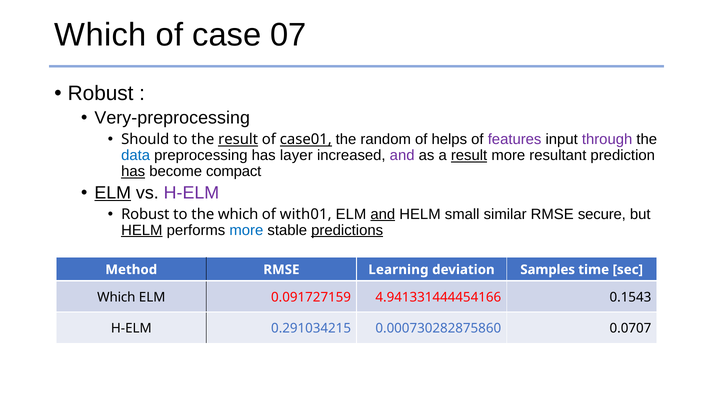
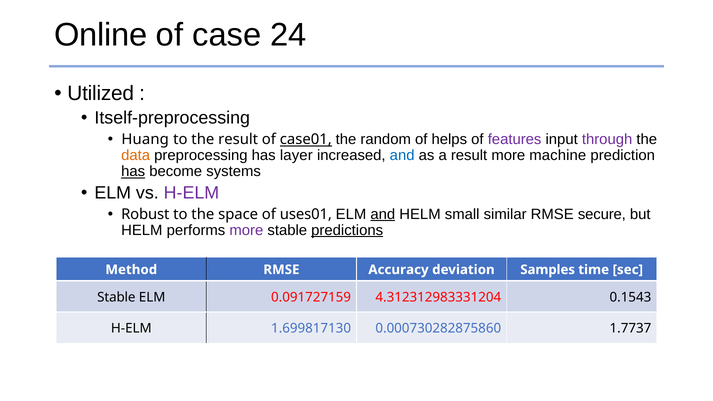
Which: Which -> Online (101, 35)
07: 07 -> 24 (288, 35)
Robust: Robust -> Utilized (101, 94)
Very-preprocessing: Very-preprocessing -> Itself-preprocessing (172, 118)
Should: Should -> Huang (145, 139)
result underline: present -> none (238, 139)
data colour: blue -> orange (136, 156)
and colour: purple -> blue (402, 156)
result underline: present -> none (469, 156)
resultant: resultant -> machine (558, 156)
compact: compact -> systems (234, 172)
ELM underline: present -> none (113, 193)
the which: which -> space (238, 214)
with01: with01 -> uses01 (306, 214)
HELM underline: present -> none (142, 230)
more colour: blue -> purple (246, 230)
Learning: Learning -> Accuracy (398, 270)
Which: Which -> Stable (116, 297)
4.941331444454166: 4.941331444454166 -> 4.312312983331204 (438, 297)
0.291034215: 0.291034215 -> 1.699817130 (311, 328)
0.0707: 0.0707 -> 1.7737 (630, 328)
